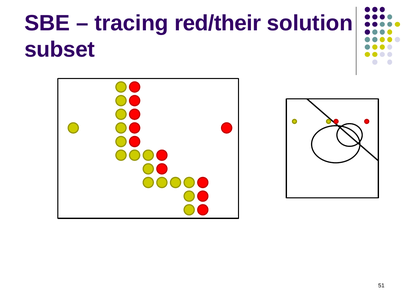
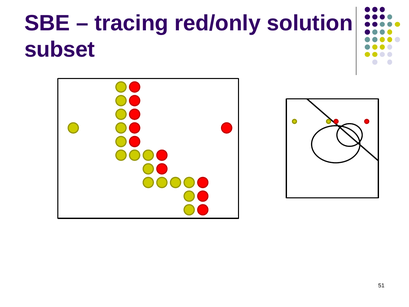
red/their: red/their -> red/only (218, 23)
